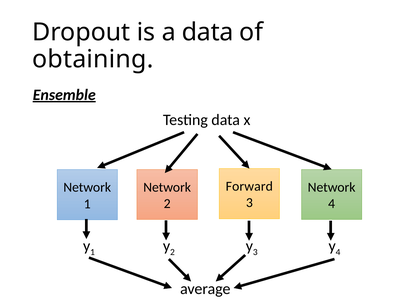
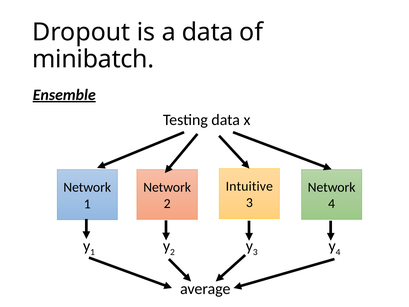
obtaining: obtaining -> minibatch (93, 59)
Forward: Forward -> Intuitive (249, 186)
